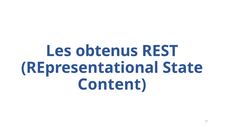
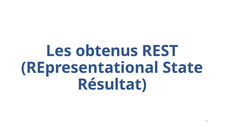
Content: Content -> Résultat (112, 84)
